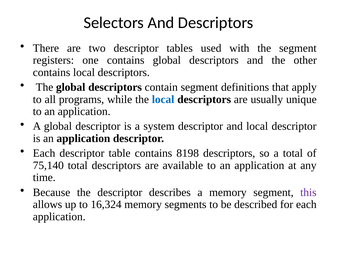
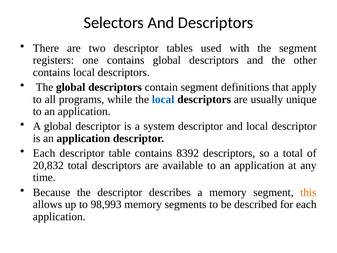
8198: 8198 -> 8392 (188, 153)
75,140: 75,140 -> 20,832 (48, 165)
this colour: purple -> orange (308, 192)
16,324: 16,324 -> 98,993 (106, 204)
